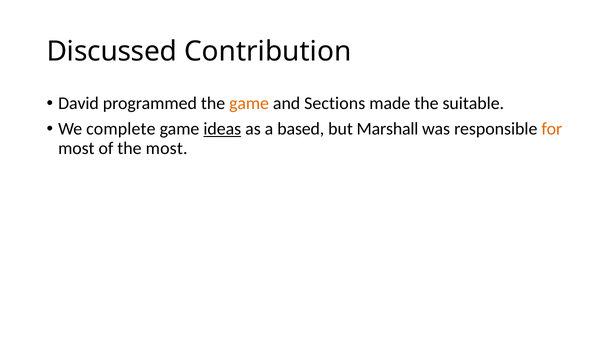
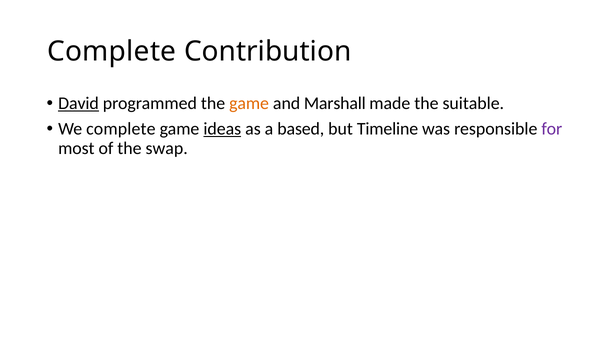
Discussed: Discussed -> Complete (112, 51)
David underline: none -> present (78, 103)
Sections: Sections -> Marshall (335, 103)
Marshall: Marshall -> Timeline (388, 129)
for colour: orange -> purple (552, 129)
the most: most -> swap (167, 148)
